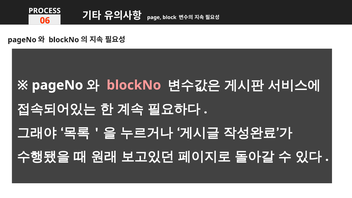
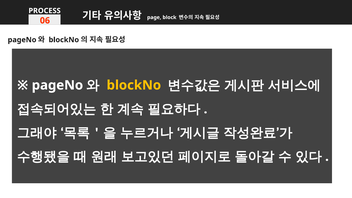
blockNo colour: pink -> yellow (134, 85)
